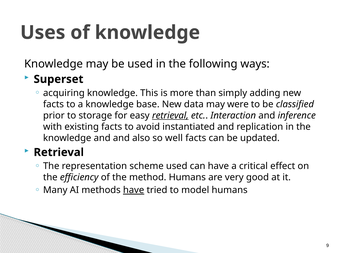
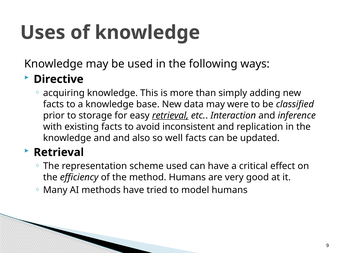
Superset: Superset -> Directive (59, 79)
instantiated: instantiated -> inconsistent (189, 127)
have underline: present -> none (134, 190)
